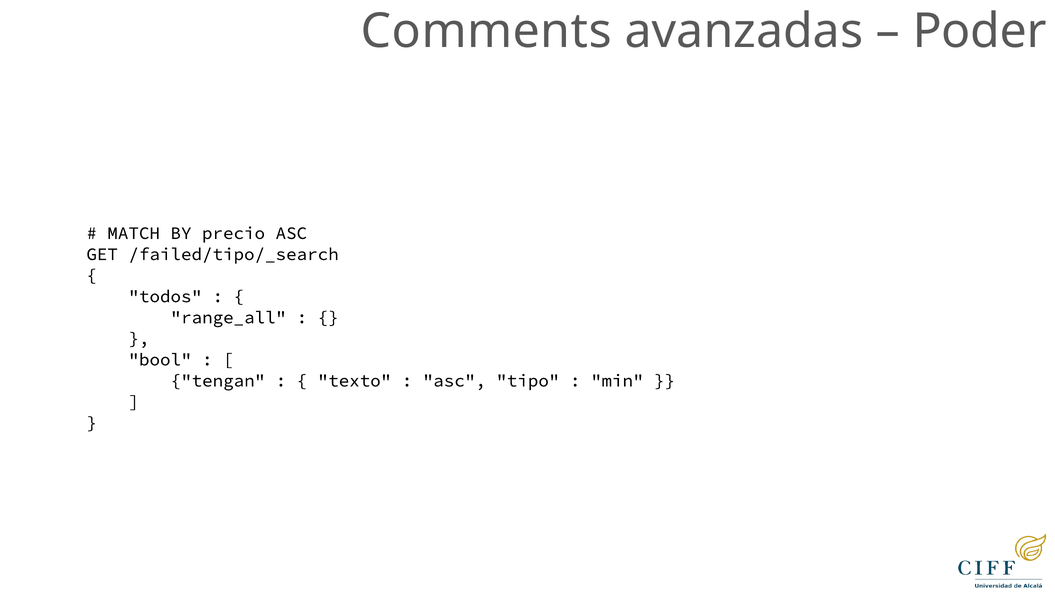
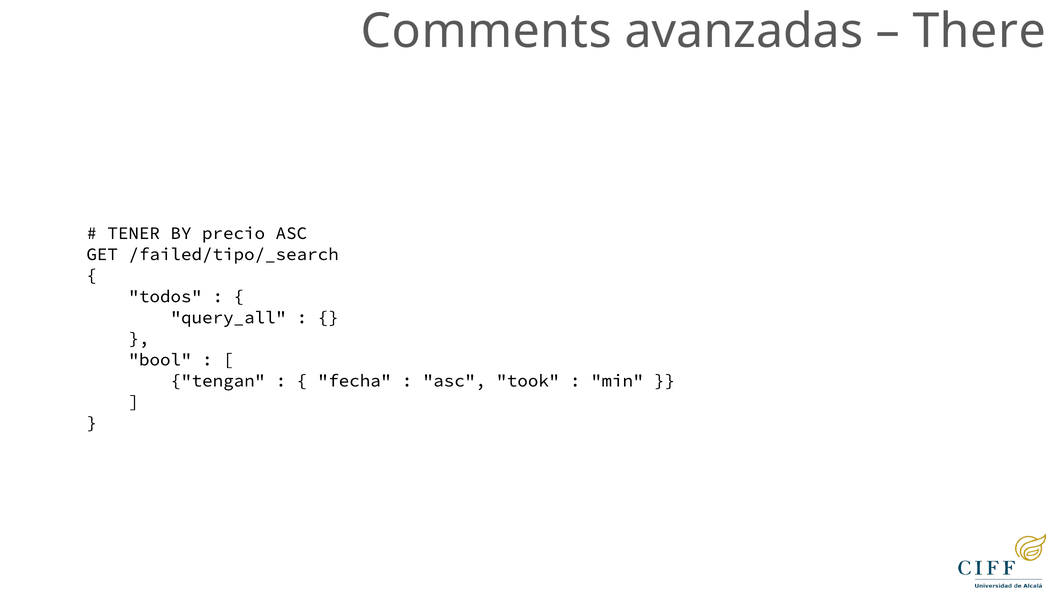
Poder: Poder -> There (979, 31)
MATCH: MATCH -> TENER (134, 233)
range_all: range_all -> query_all (228, 318)
texto: texto -> fecha (354, 381)
tipo: tipo -> took (528, 381)
